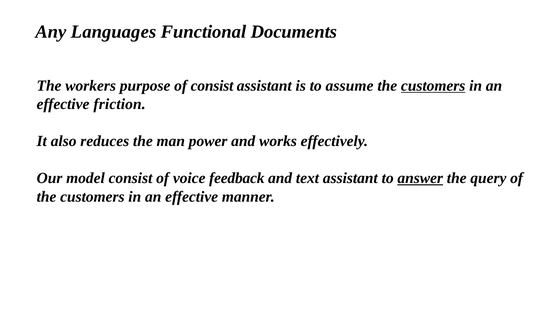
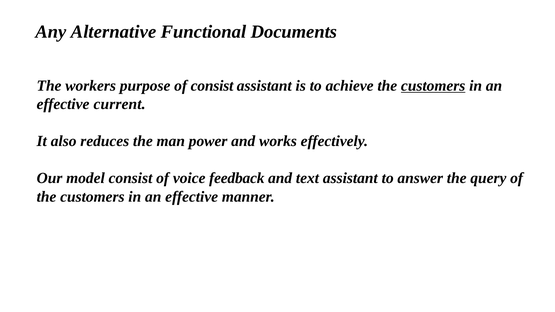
Languages: Languages -> Alternative (114, 32)
assume: assume -> achieve (350, 86)
friction: friction -> current (120, 104)
answer underline: present -> none (420, 178)
